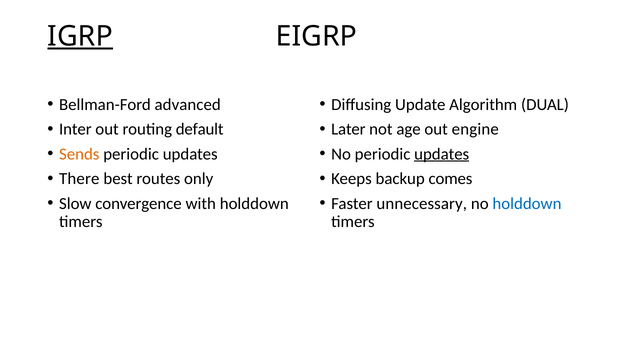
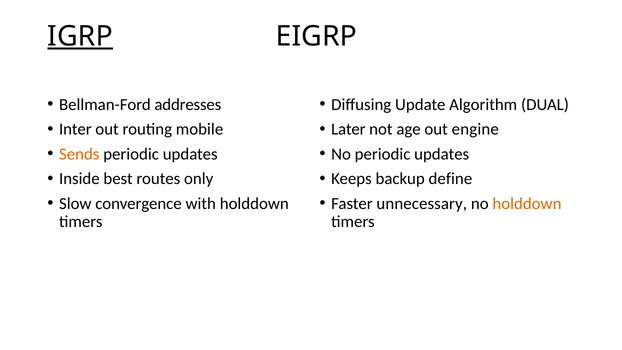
advanced: advanced -> addresses (188, 104)
default: default -> mobile (200, 129)
updates underline: present -> none (442, 154)
There: There -> Inside (79, 179)
comes: comes -> define (450, 179)
holddown colour: blue -> orange (527, 203)
